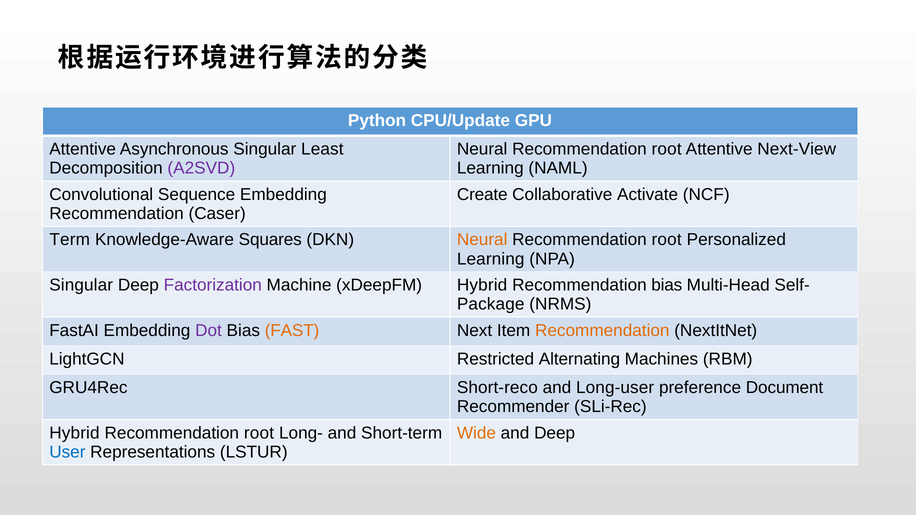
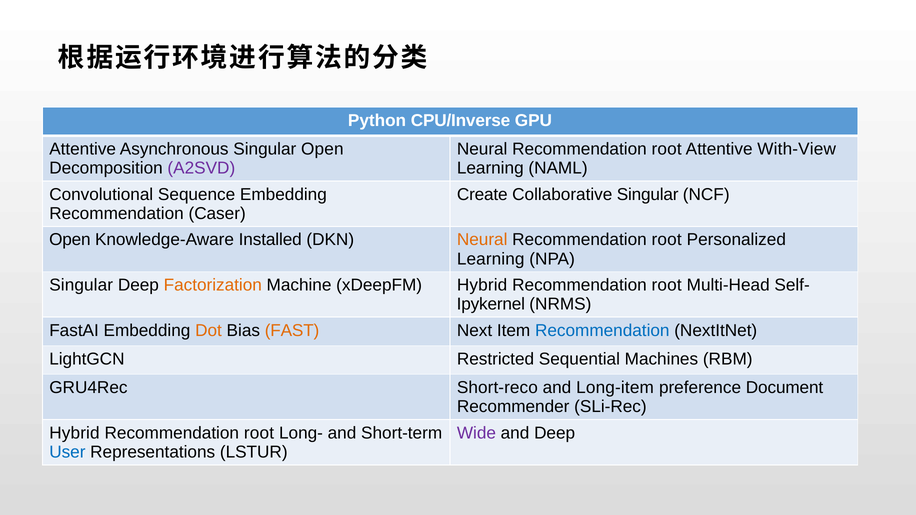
CPU/Update: CPU/Update -> CPU/Inverse (460, 121)
Singular Least: Least -> Open (322, 149)
Next-View: Next-View -> With-View (797, 149)
Collaborative Activate: Activate -> Singular (648, 194)
Term: Term -> Open (70, 240)
Squares: Squares -> Installed (270, 240)
Factorization colour: purple -> orange (213, 285)
bias: bias -> root (667, 285)
Package: Package -> Ipykernel (491, 304)
Dot colour: purple -> orange (209, 331)
Recommendation colour: orange -> blue (602, 331)
Alternating: Alternating -> Sequential (579, 359)
Long-user: Long-user -> Long-item (615, 388)
Wide colour: orange -> purple (476, 433)
